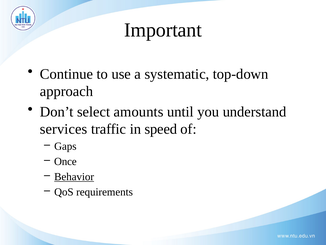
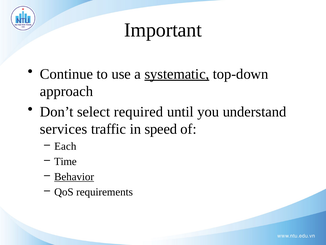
systematic underline: none -> present (177, 74)
amounts: amounts -> required (139, 112)
Gaps: Gaps -> Each (65, 146)
Once: Once -> Time (65, 161)
